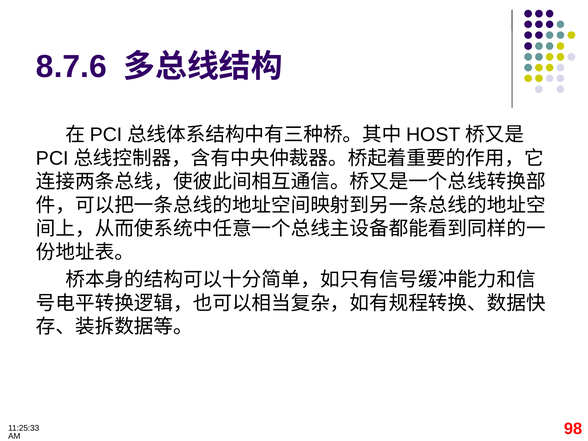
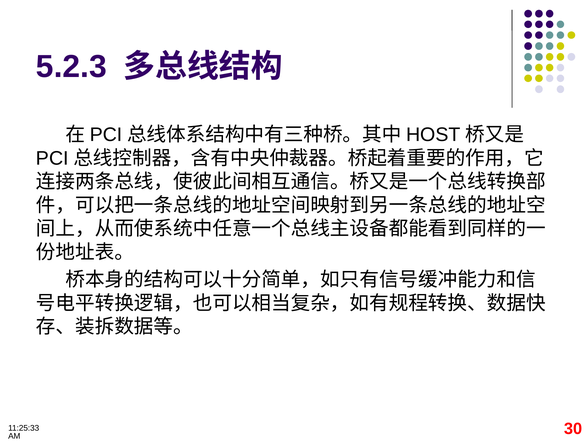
8.7.6: 8.7.6 -> 5.2.3 (71, 67)
98: 98 -> 30 (573, 429)
